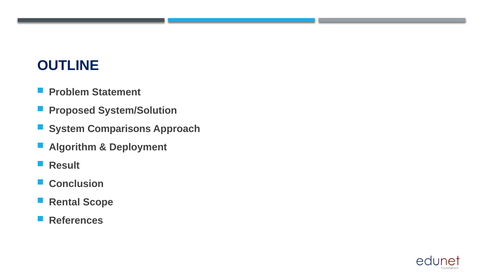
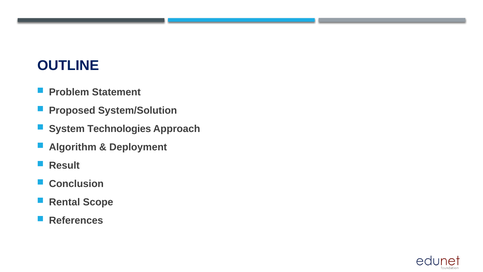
Comparisons: Comparisons -> Technologies (119, 129)
